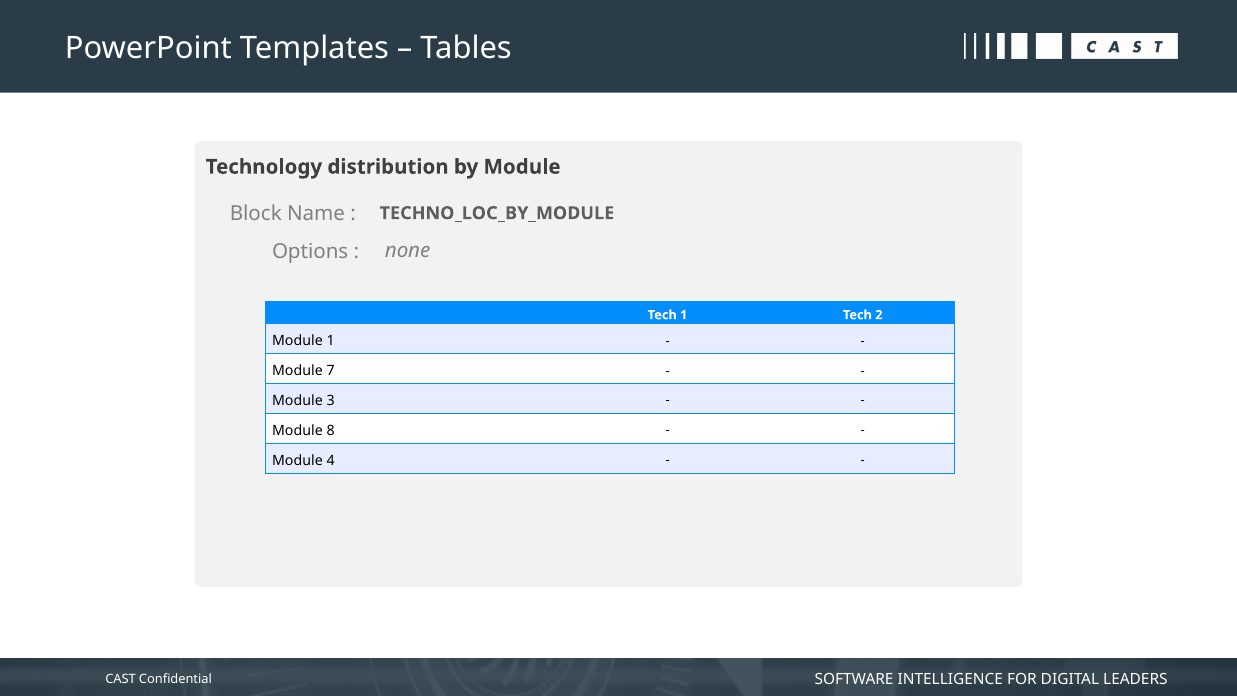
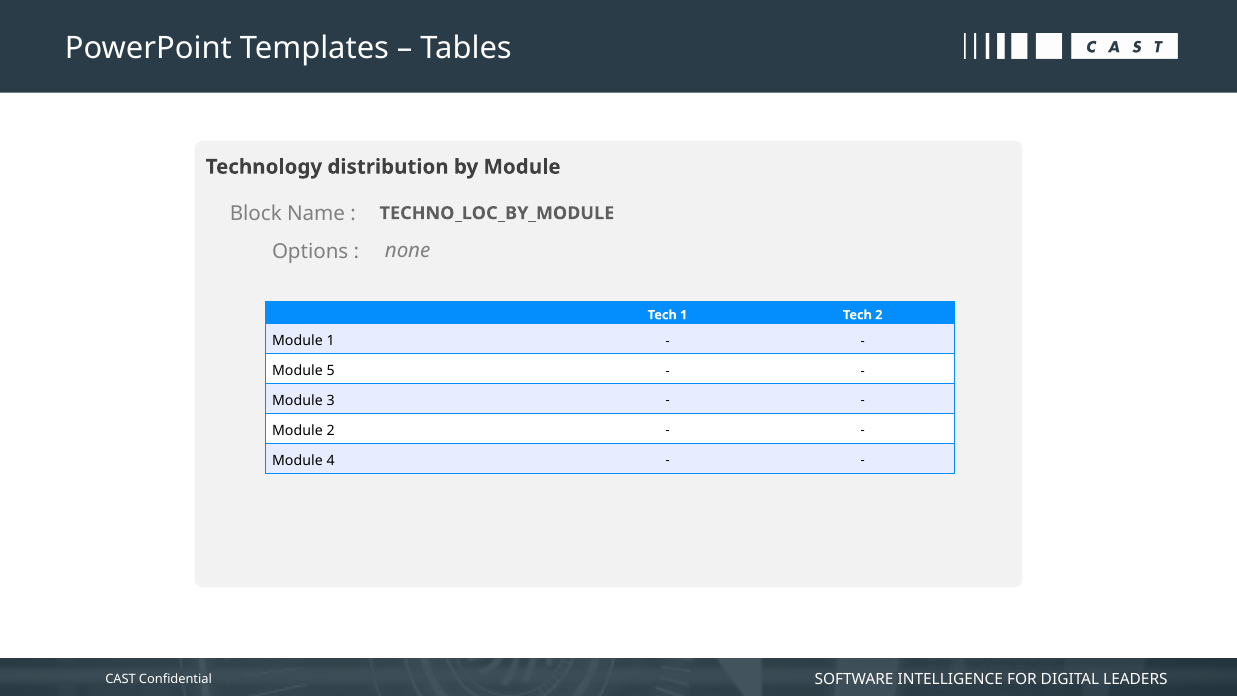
7: 7 -> 5 (331, 371)
Module 8: 8 -> 2 (331, 431)
